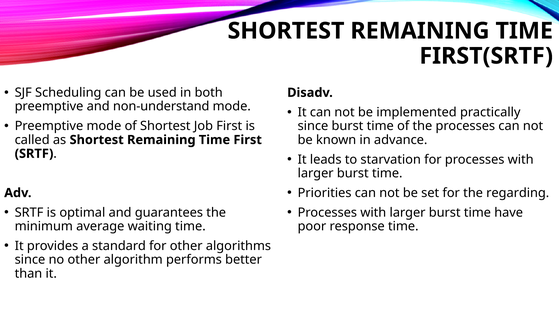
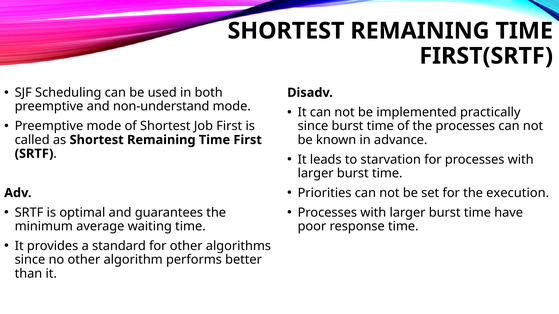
regarding: regarding -> execution (518, 193)
